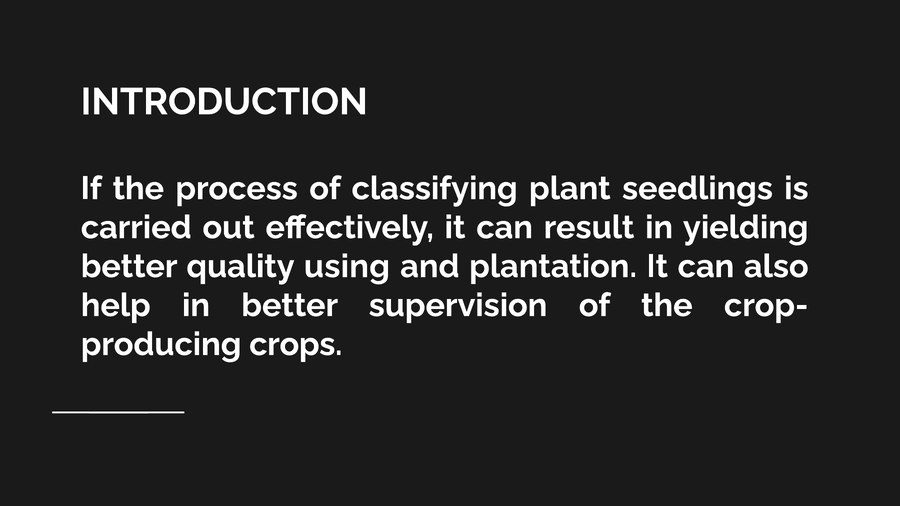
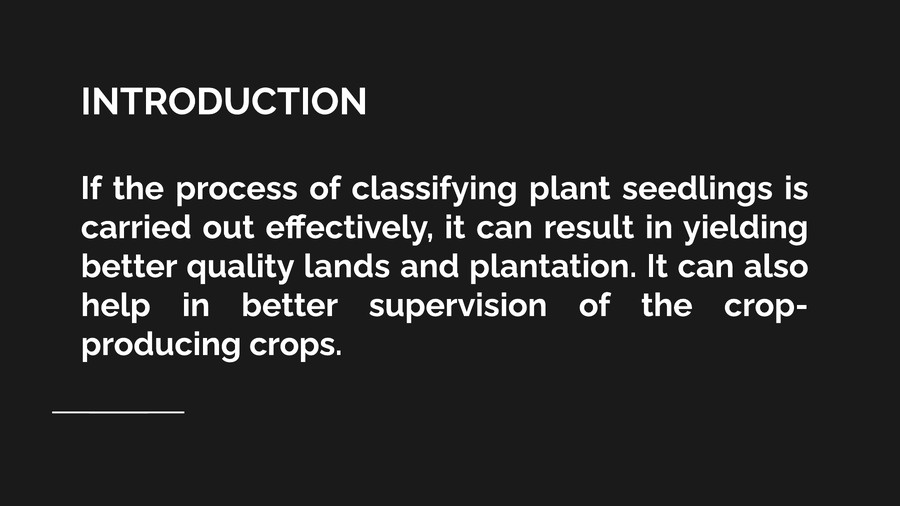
using: using -> lands (347, 267)
